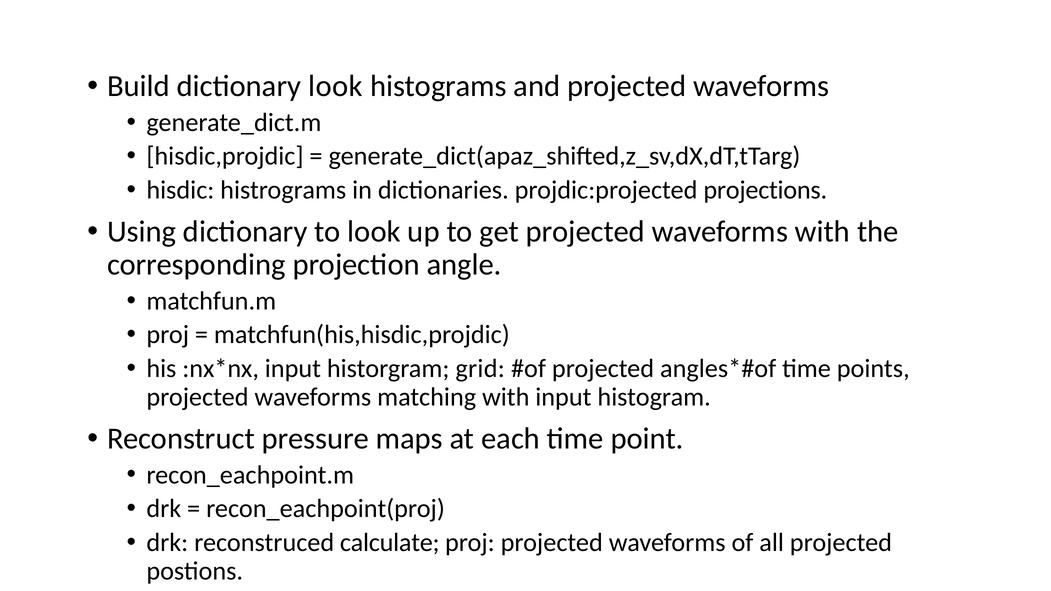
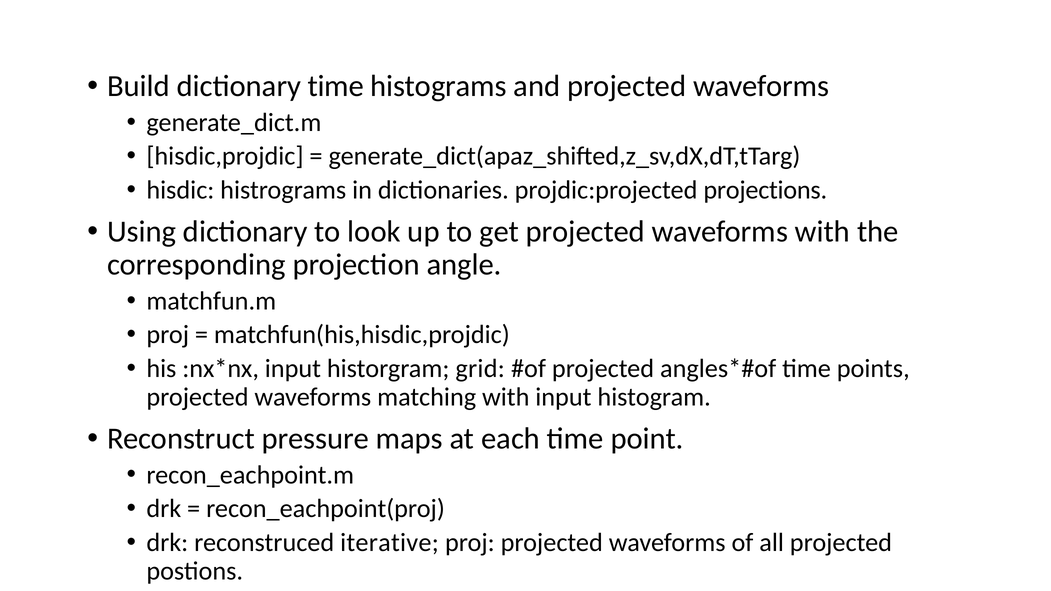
dictionary look: look -> time (336, 86)
calculate: calculate -> iterative (389, 543)
